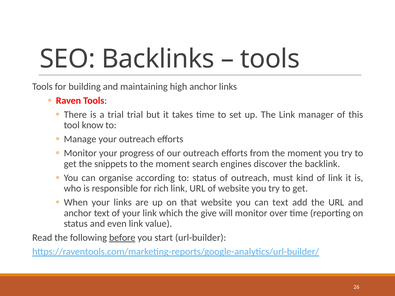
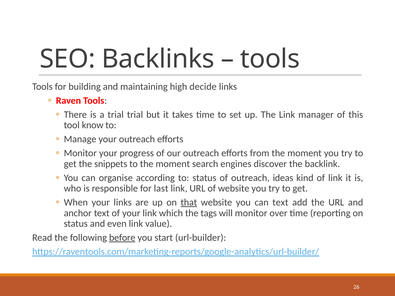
high anchor: anchor -> decide (203, 87)
must: must -> ideas (283, 178)
rich: rich -> last (161, 189)
that underline: none -> present (189, 203)
give: give -> tags (209, 213)
